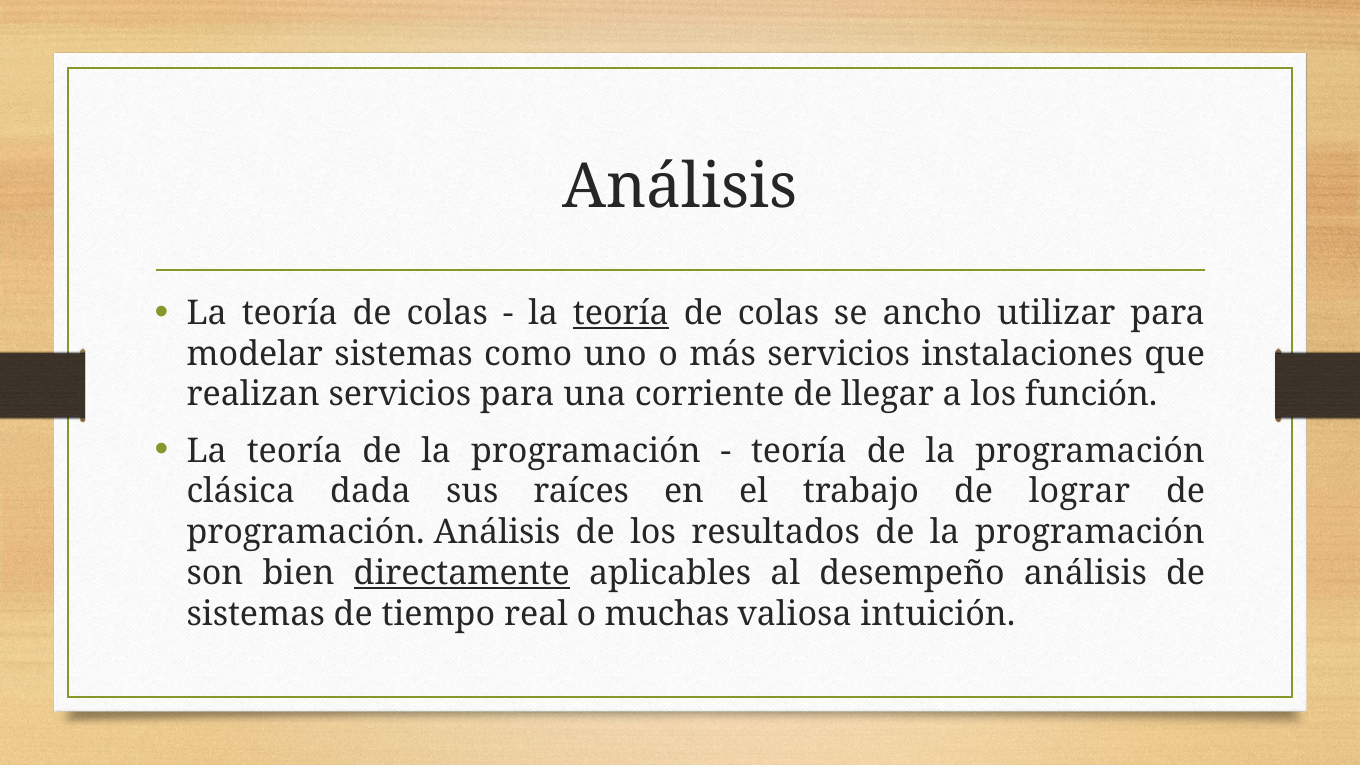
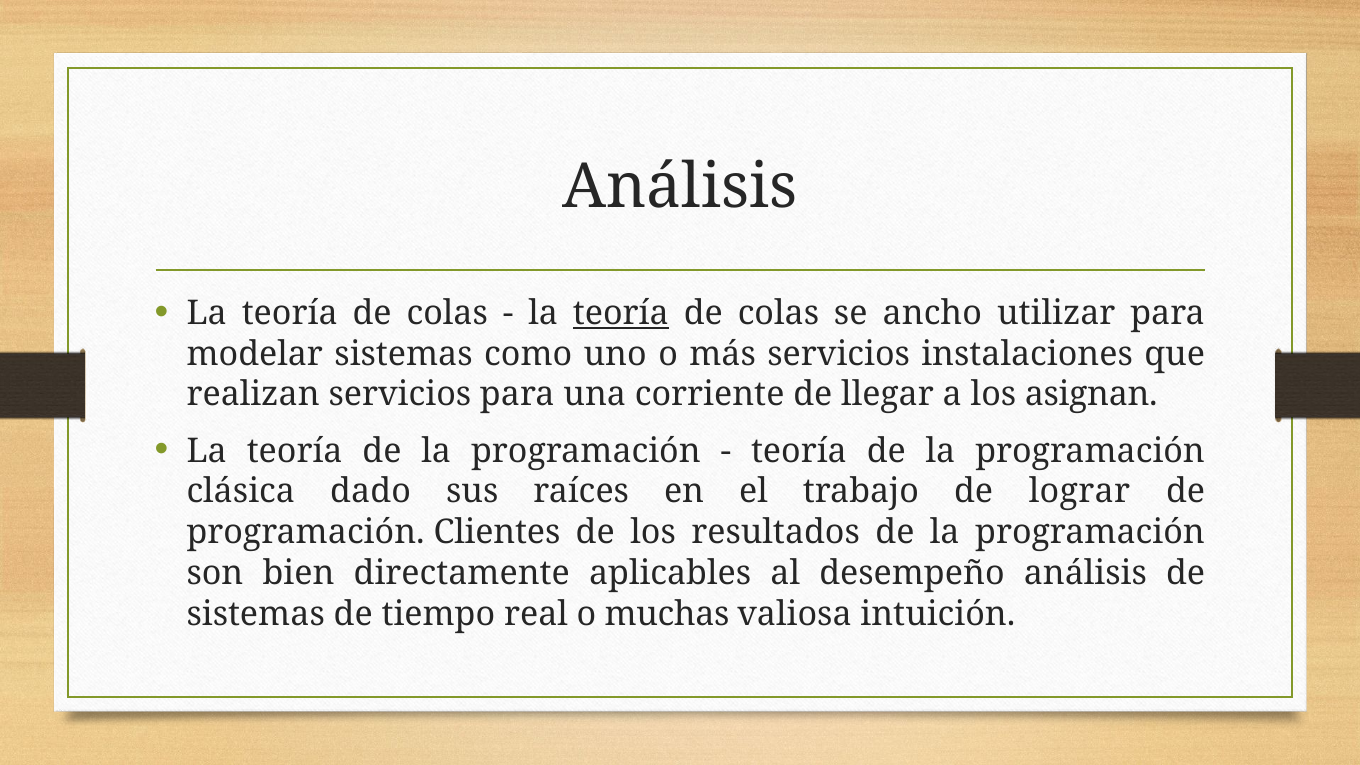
función: función -> asignan (1091, 395)
dada: dada -> dado (370, 492)
programación Análisis: Análisis -> Clientes (497, 532)
directamente underline: present -> none (462, 573)
